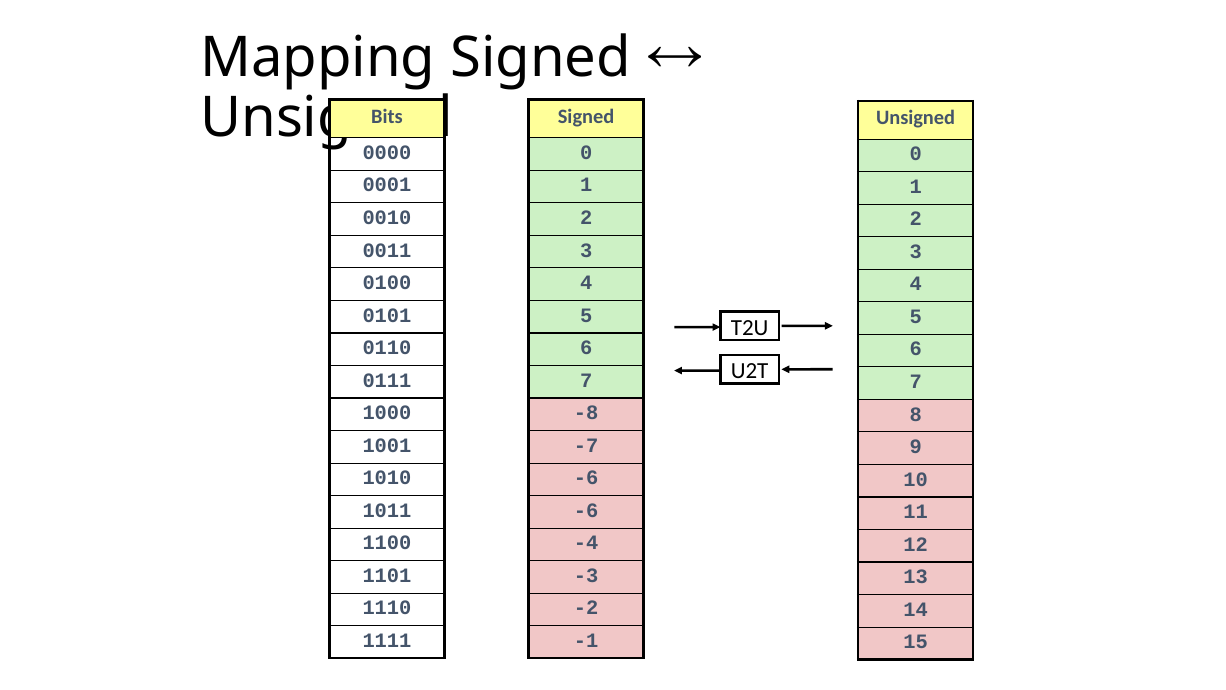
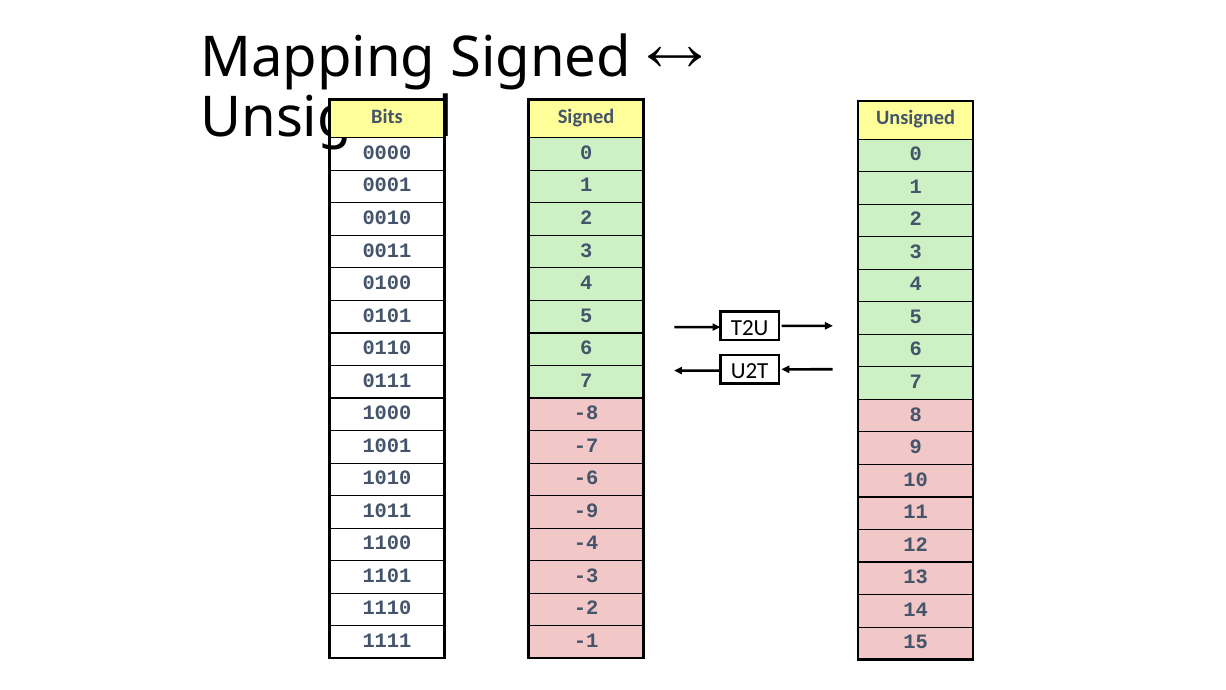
-6: -6 -> -9 (586, 510)
